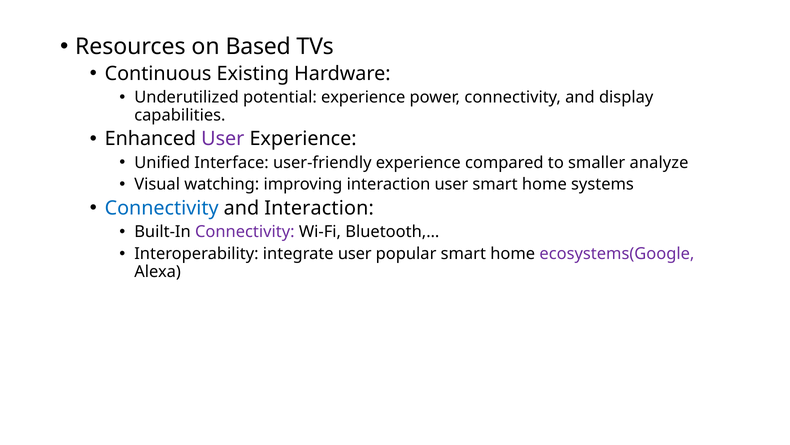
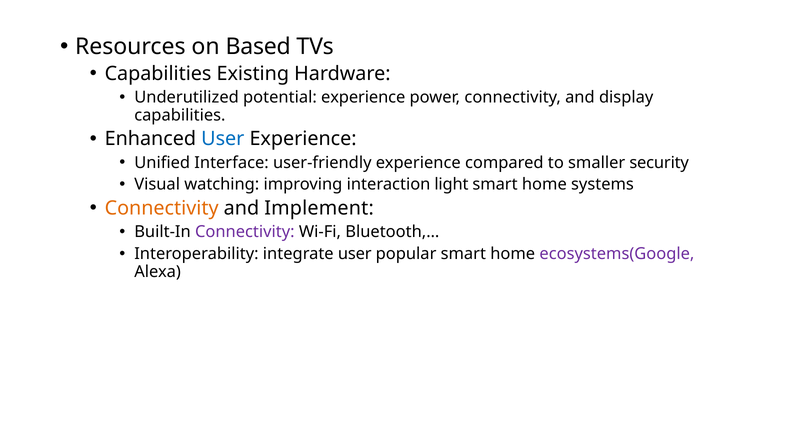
Continuous: Continuous -> Capabilities (158, 74)
User colour: purple -> blue (223, 139)
analyze: analyze -> security (659, 162)
interaction user: user -> light (451, 184)
Connectivity colour: blue -> orange (162, 208)
and Interaction: Interaction -> Implement (319, 208)
